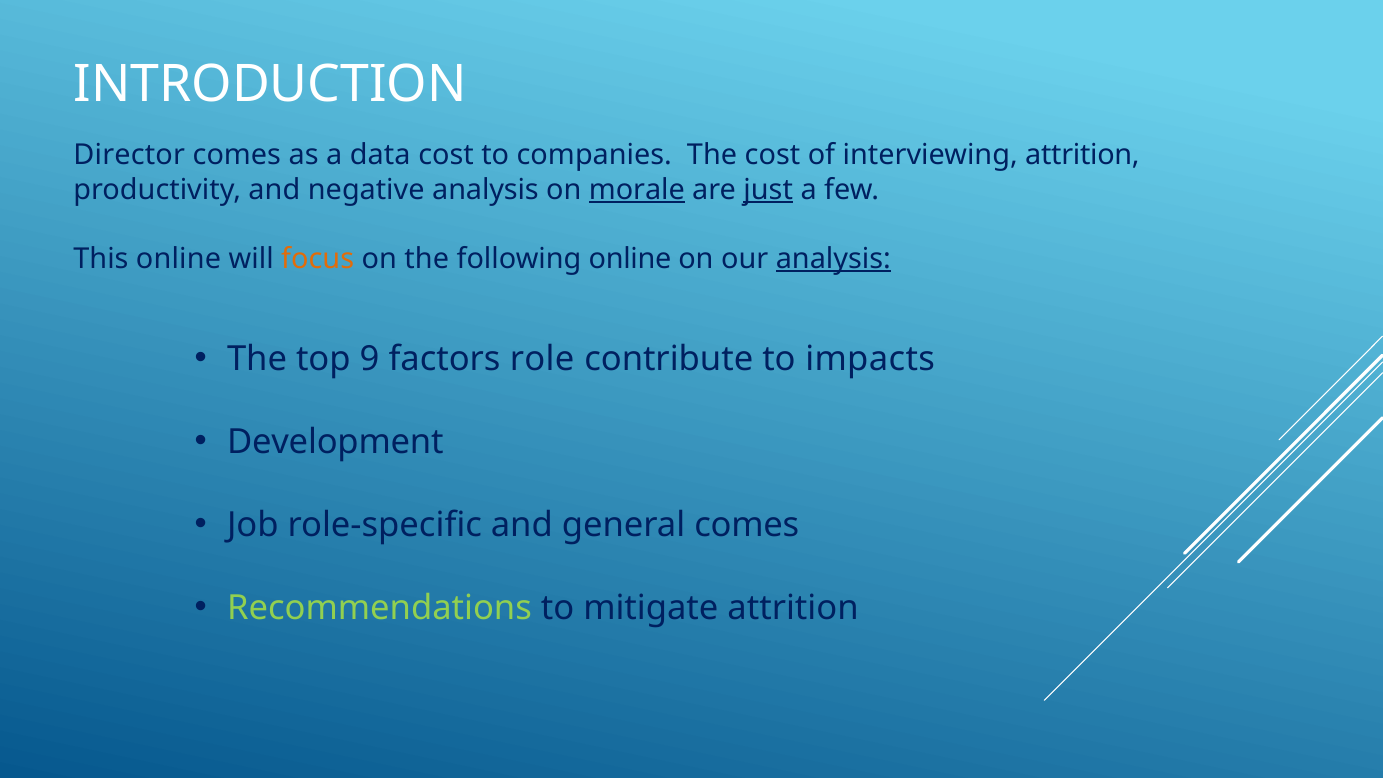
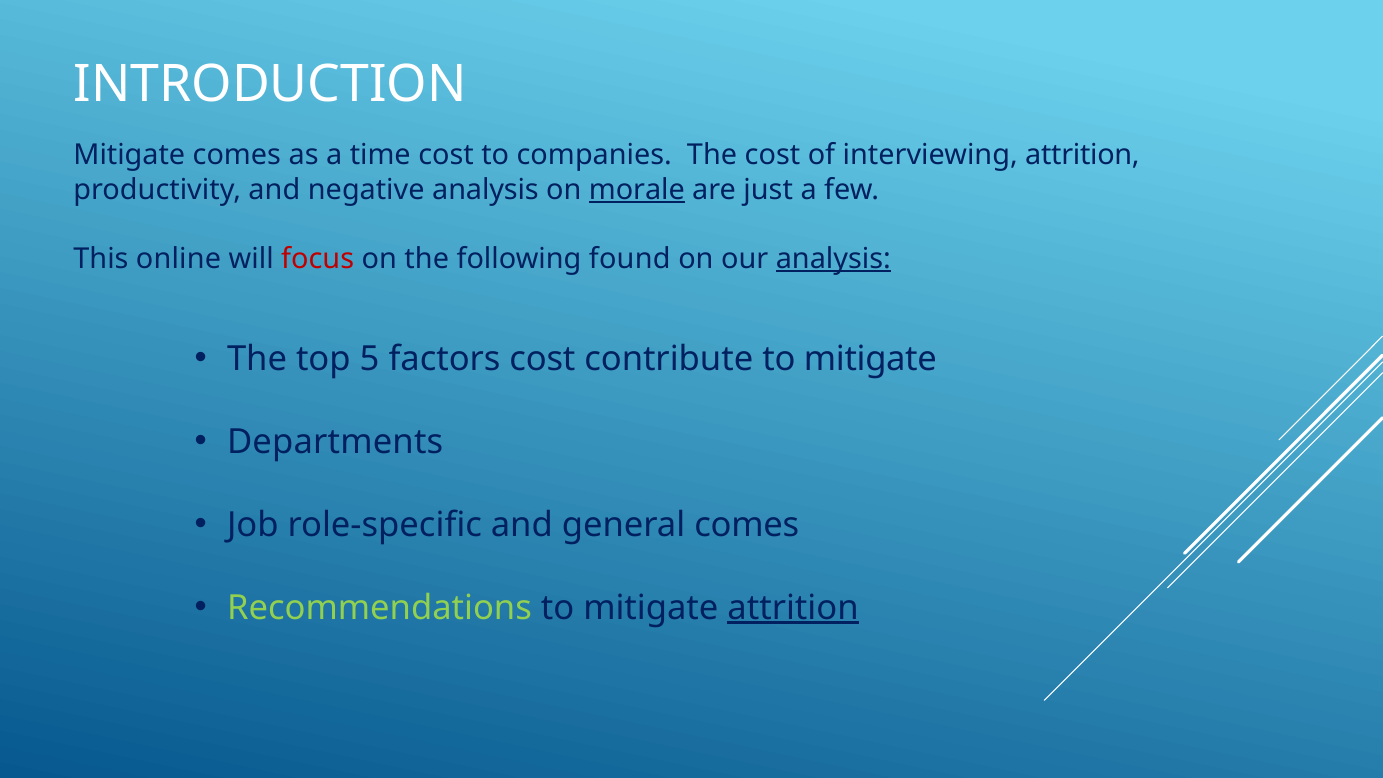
Director: Director -> Mitigate (129, 155)
data: data -> time (380, 155)
just underline: present -> none (768, 190)
focus colour: orange -> red (318, 259)
following online: online -> found (630, 259)
9: 9 -> 5 (370, 359)
factors role: role -> cost (542, 359)
contribute to impacts: impacts -> mitigate (870, 359)
Development: Development -> Departments (335, 442)
attrition underline: none -> present (793, 608)
